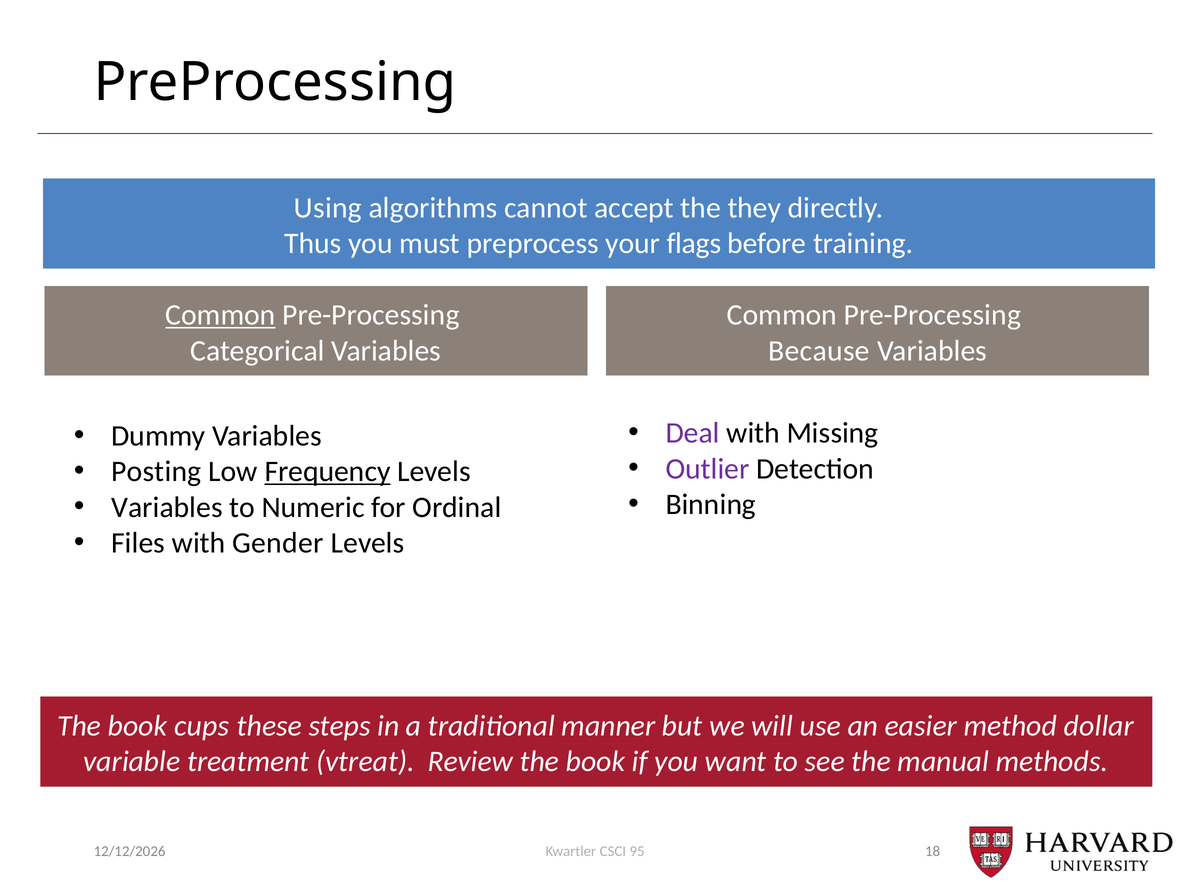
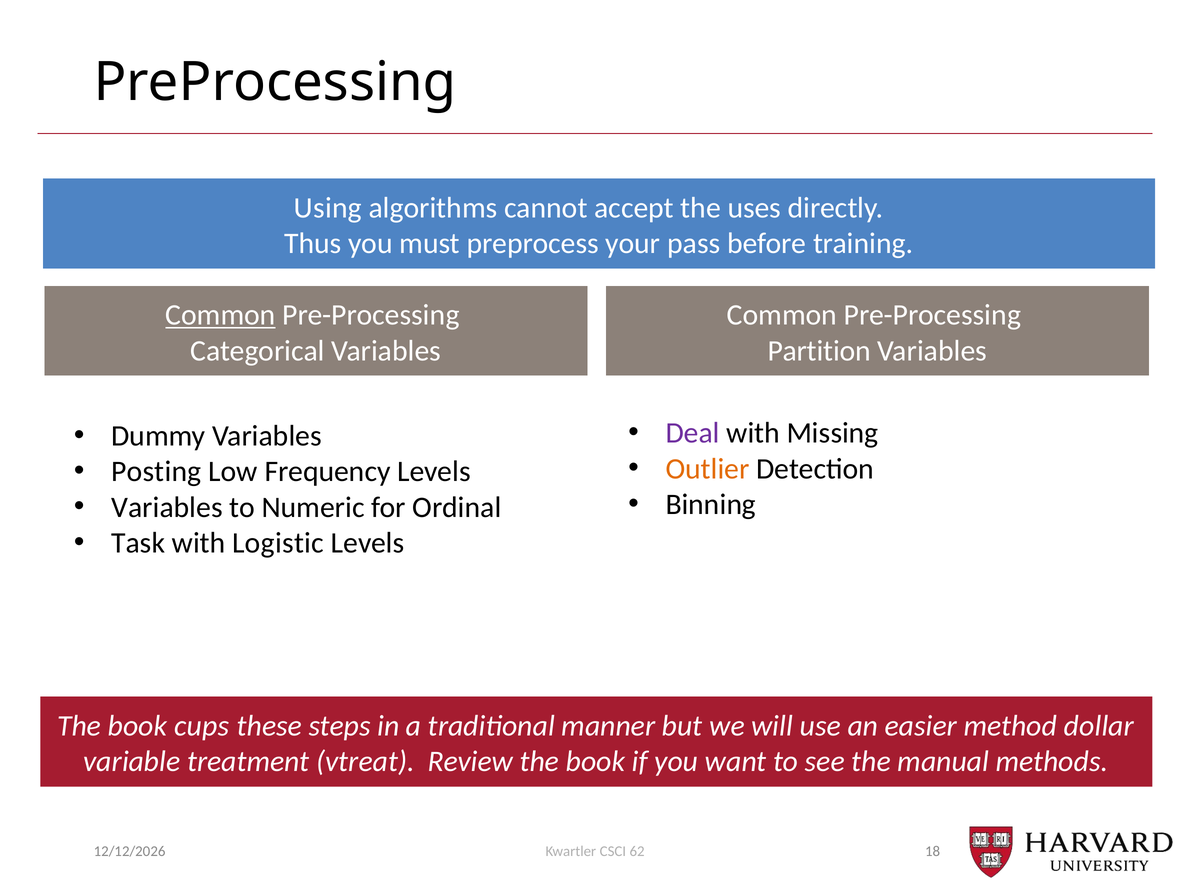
they: they -> uses (754, 208)
flags: flags -> pass (694, 244)
Because: Because -> Partition (819, 351)
Outlier colour: purple -> orange (707, 469)
Frequency underline: present -> none (328, 472)
Files: Files -> Task (138, 543)
Gender: Gender -> Logistic (278, 543)
95: 95 -> 62 (637, 852)
